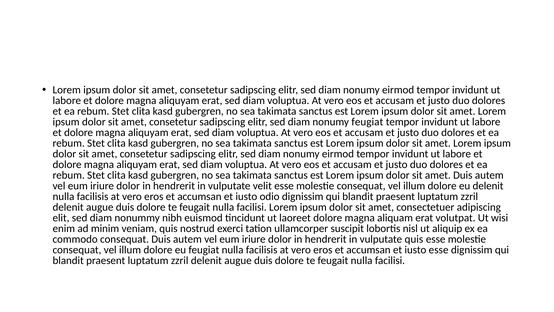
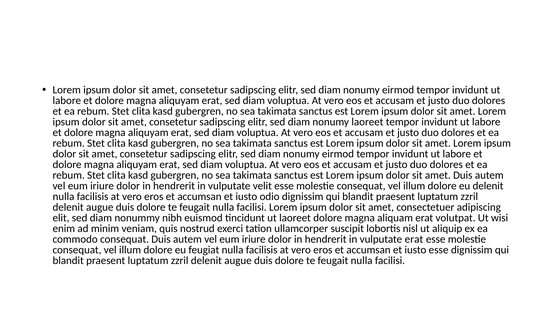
nonumy feugiat: feugiat -> laoreet (367, 122)
vulputate quis: quis -> erat (414, 239)
